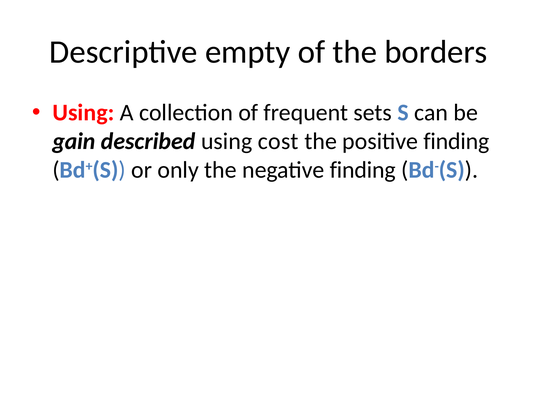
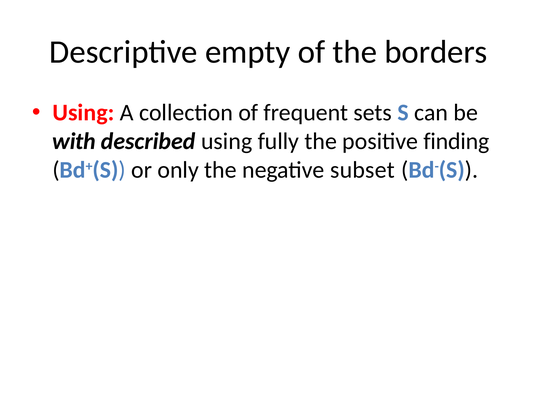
gain: gain -> with (74, 141)
cost: cost -> fully (278, 141)
negative finding: finding -> subset (363, 170)
